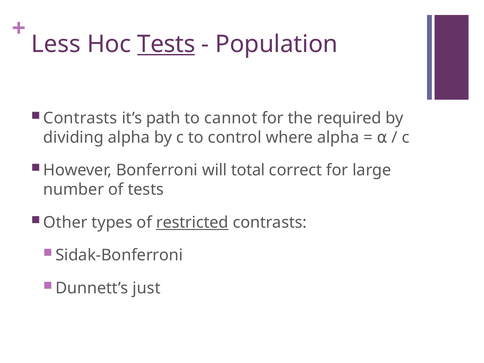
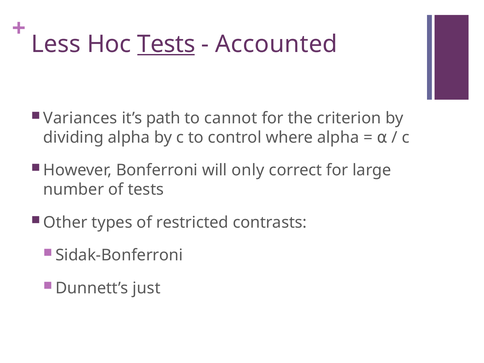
Population: Population -> Accounted (276, 44)
Contrasts: Contrasts -> Variances (80, 118)
required: required -> criterion (349, 118)
total: total -> only (248, 170)
restricted underline: present -> none (192, 222)
